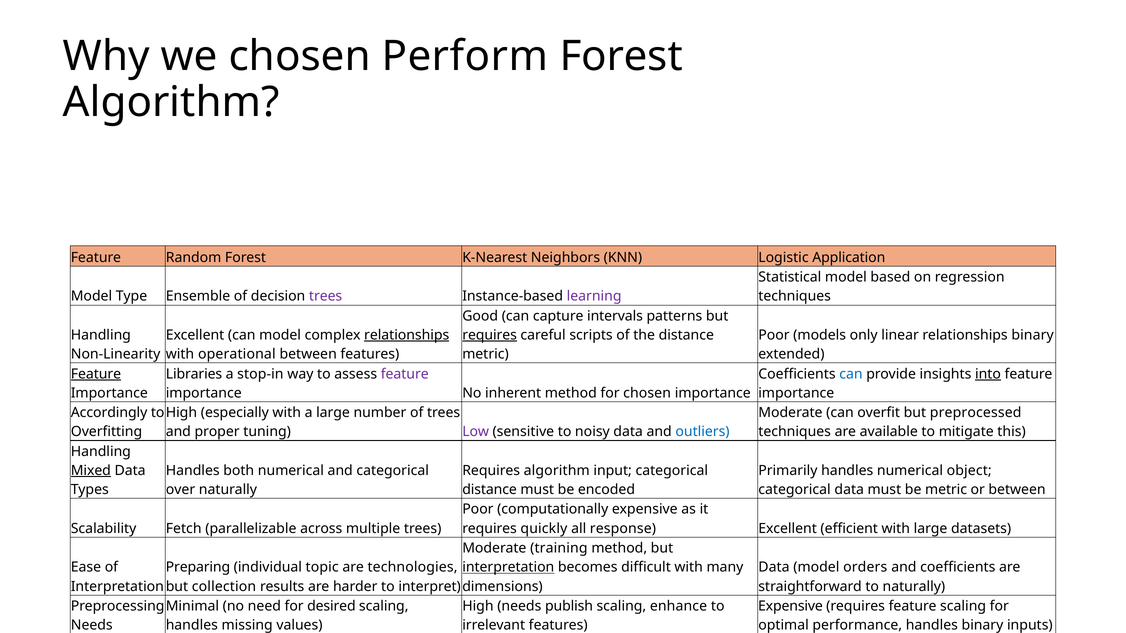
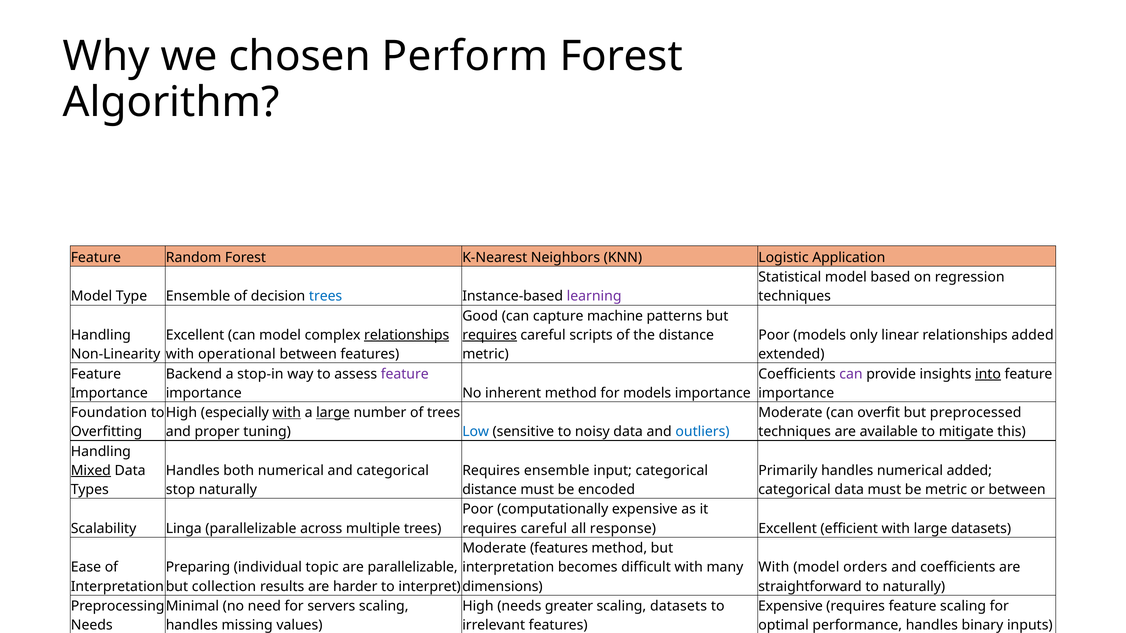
trees colour: purple -> blue (326, 296)
intervals: intervals -> machine (615, 316)
relationships binary: binary -> added (1033, 335)
Feature underline: present -> none (96, 374)
Libraries: Libraries -> Backend (194, 374)
can colour: blue -> purple (851, 374)
for chosen: chosen -> models (647, 393)
Accordingly: Accordingly -> Foundation (109, 413)
with underline: none -> present (287, 413)
large underline: none -> present (333, 413)
Low colour: purple -> blue (476, 432)
Requires algorithm: algorithm -> ensemble (557, 471)
numerical object: object -> added (969, 471)
over: over -> stop (180, 490)
Fetch: Fetch -> Linga (184, 529)
quickly: quickly -> careful (544, 529)
Moderate training: training -> features (559, 548)
are technologies: technologies -> parallelizable (413, 568)
interpretation underline: present -> none (508, 568)
Data: Data -> With (774, 568)
desired: desired -> servers (331, 606)
publish: publish -> greater (569, 606)
scaling enhance: enhance -> datasets (679, 606)
